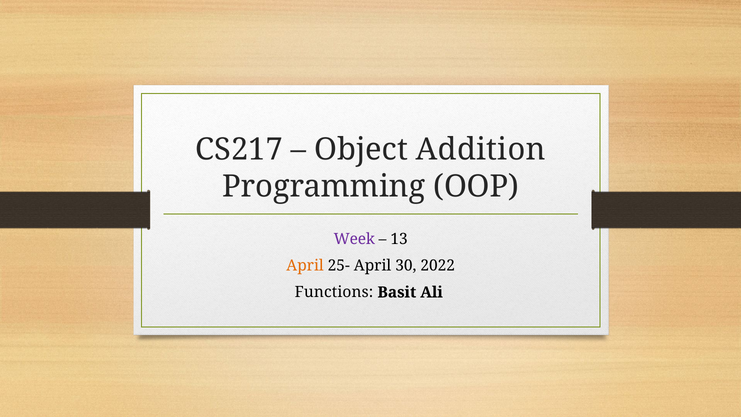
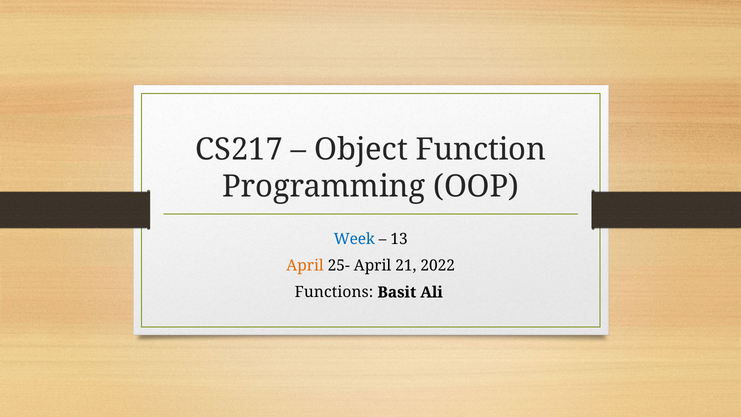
Addition: Addition -> Function (481, 150)
Week colour: purple -> blue (354, 239)
30: 30 -> 21 (406, 265)
